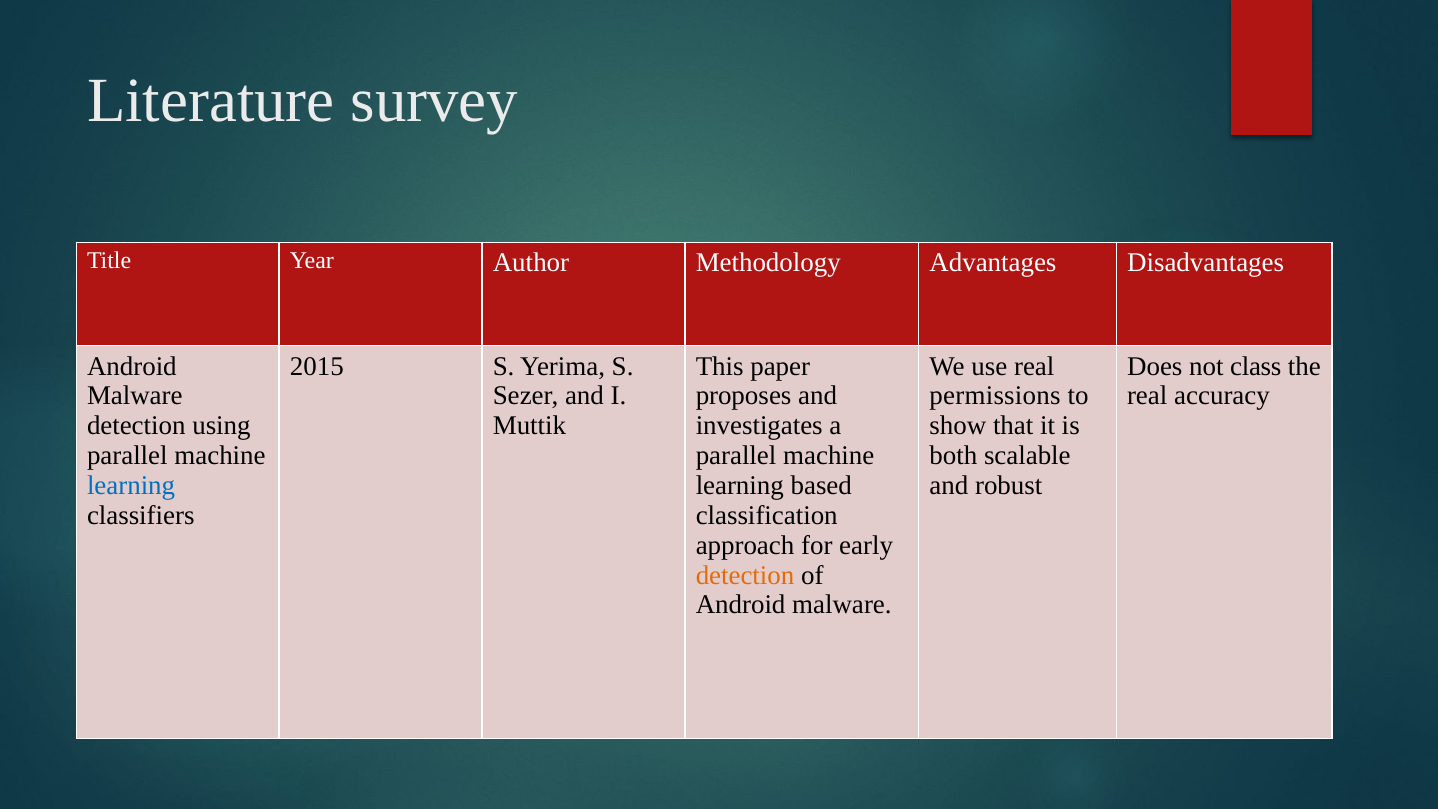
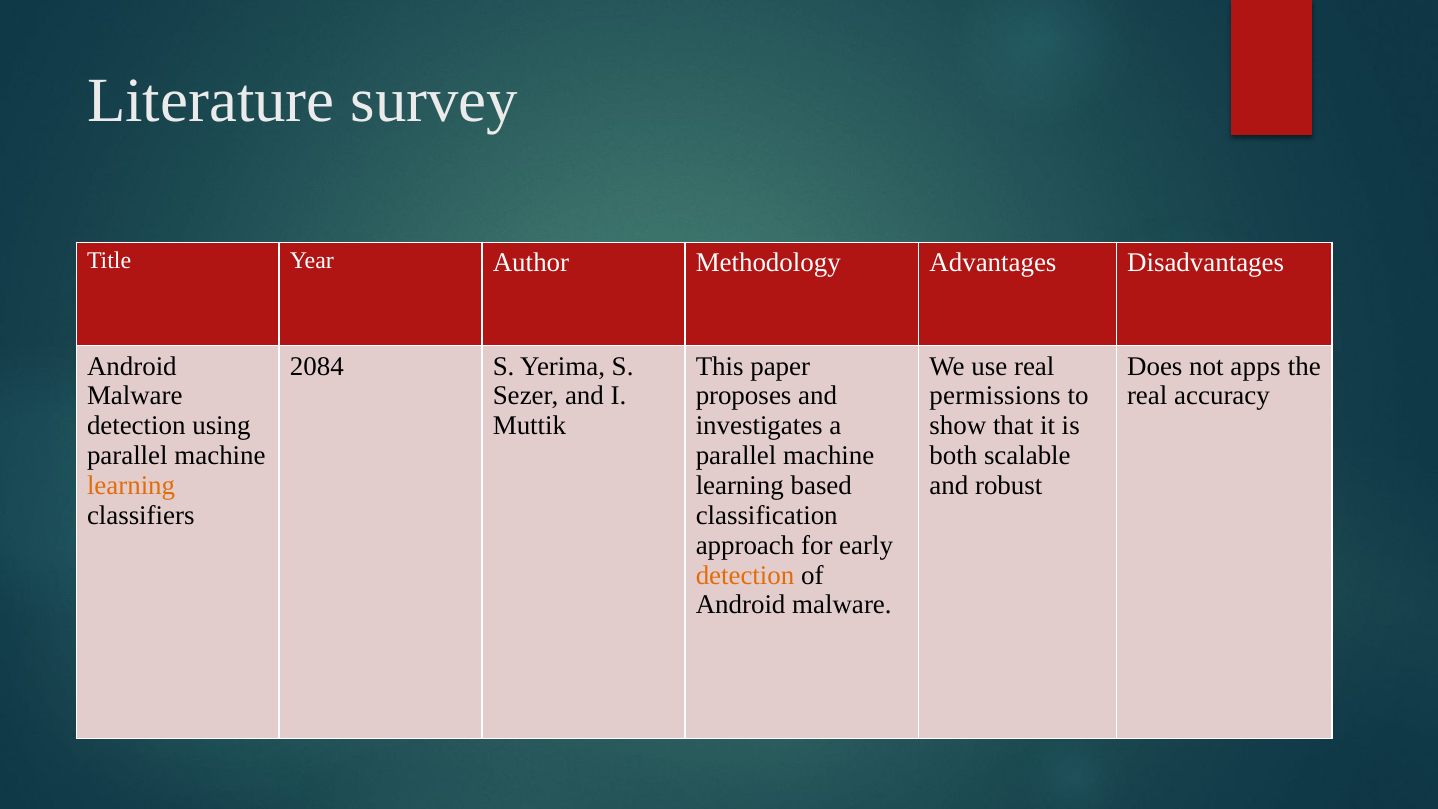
2015: 2015 -> 2084 (317, 366)
class: class -> apps (1256, 366)
learning colour: blue -> orange (131, 485)
